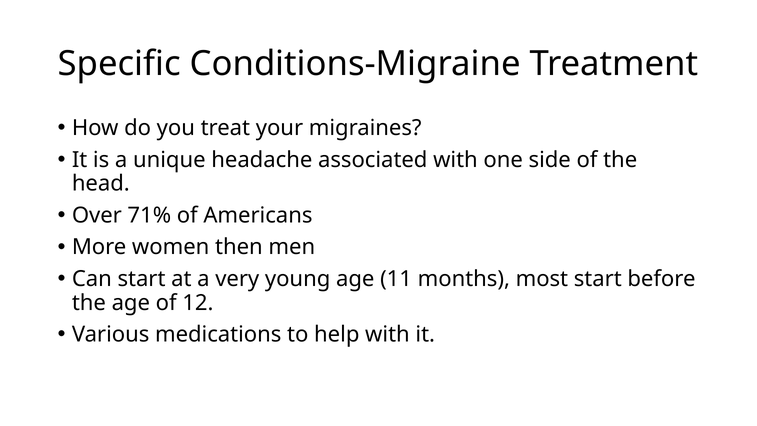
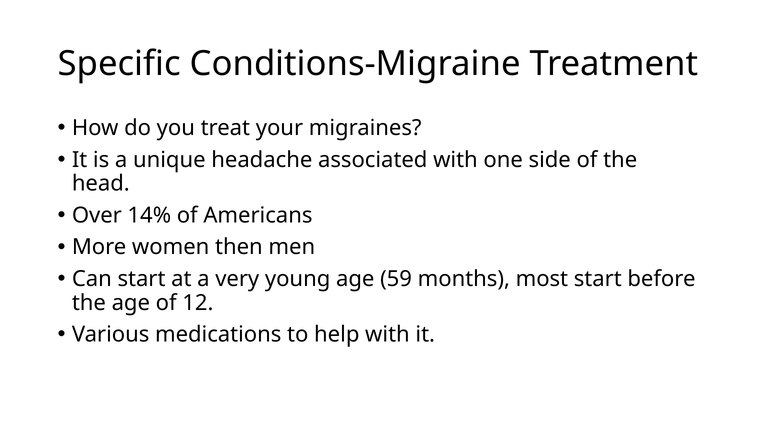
71%: 71% -> 14% (149, 215)
11: 11 -> 59 (396, 279)
